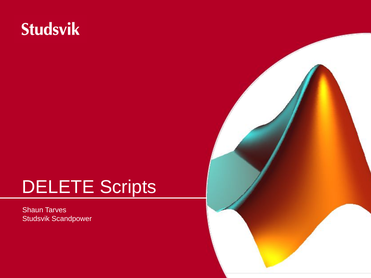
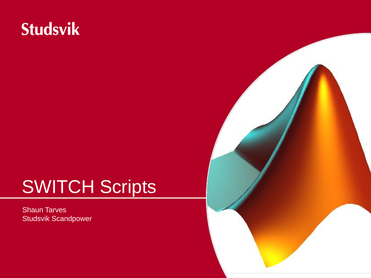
DELETE: DELETE -> SWITCH (58, 187)
